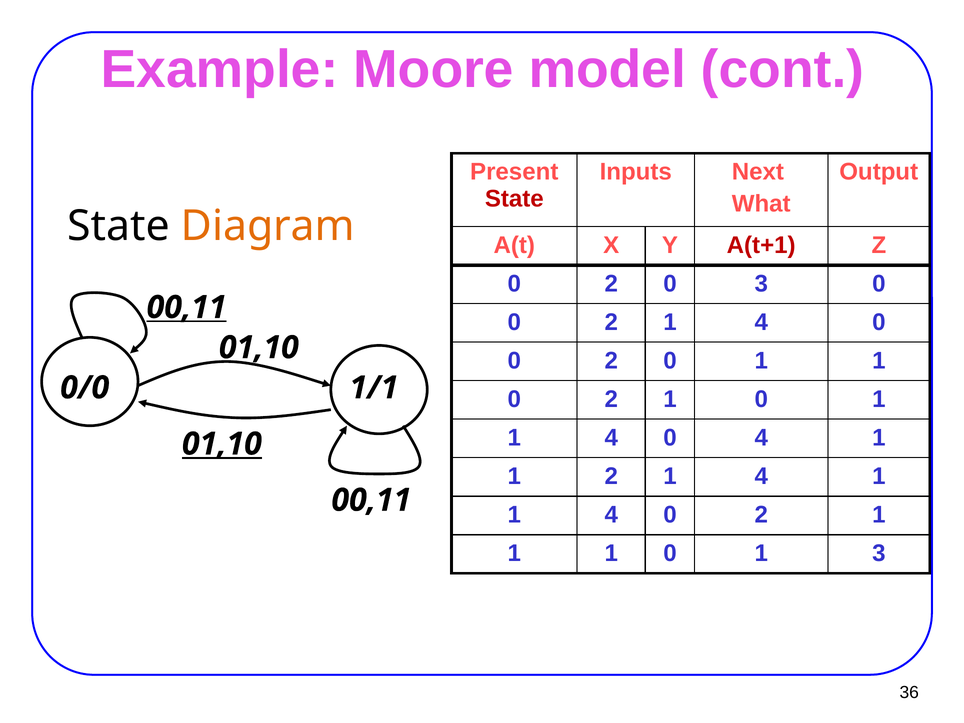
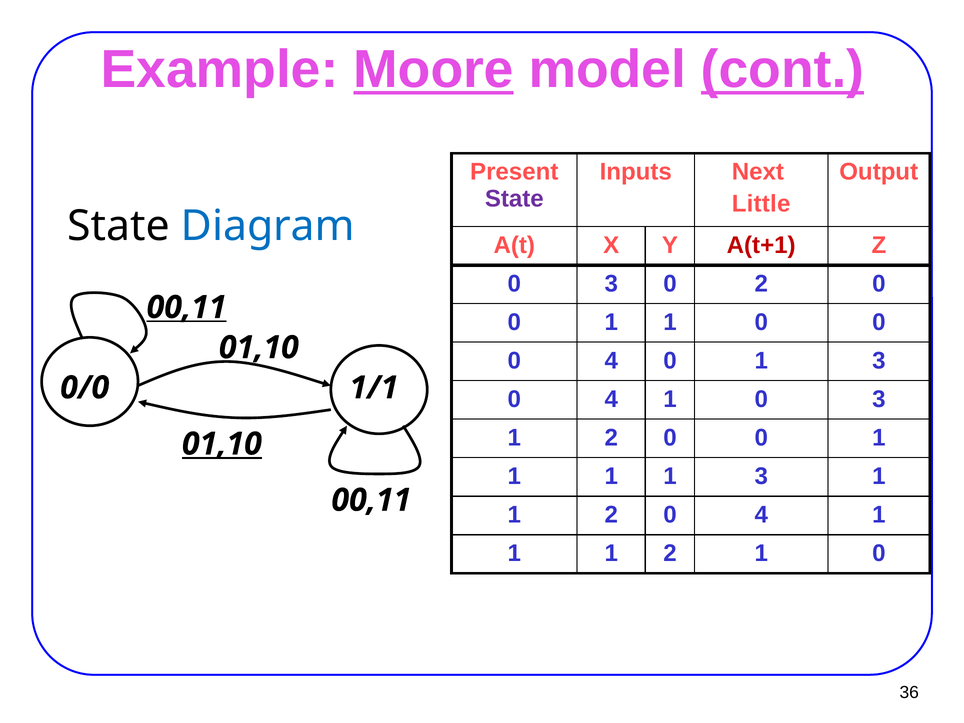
Moore underline: none -> present (434, 70)
cont underline: none -> present (783, 70)
State colour: red -> purple (514, 199)
What: What -> Little (761, 204)
Diagram colour: orange -> blue (268, 226)
2: 2 -> 3 (611, 284)
0 3: 3 -> 2 (761, 284)
2: 2 -> 1 (611, 322)
4: 4 -> 0 (761, 322)
2: 2 -> 4 (611, 361)
1: 1 -> 3 (879, 361)
2: 2 -> 4 (611, 399)
1: 1 -> 3 (879, 399)
4: 4 -> 2 (611, 438)
4: 4 -> 0 (761, 438)
2: 2 -> 1 (611, 476)
4: 4 -> 3 (761, 476)
4: 4 -> 2 (611, 515)
2: 2 -> 4 (761, 515)
0: 0 -> 2 (670, 553)
3: 3 -> 0 (879, 553)
